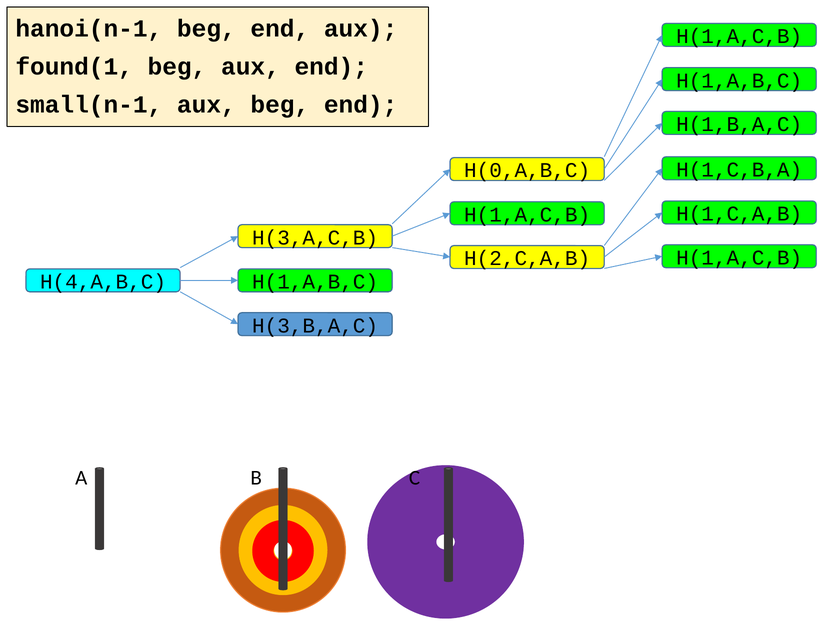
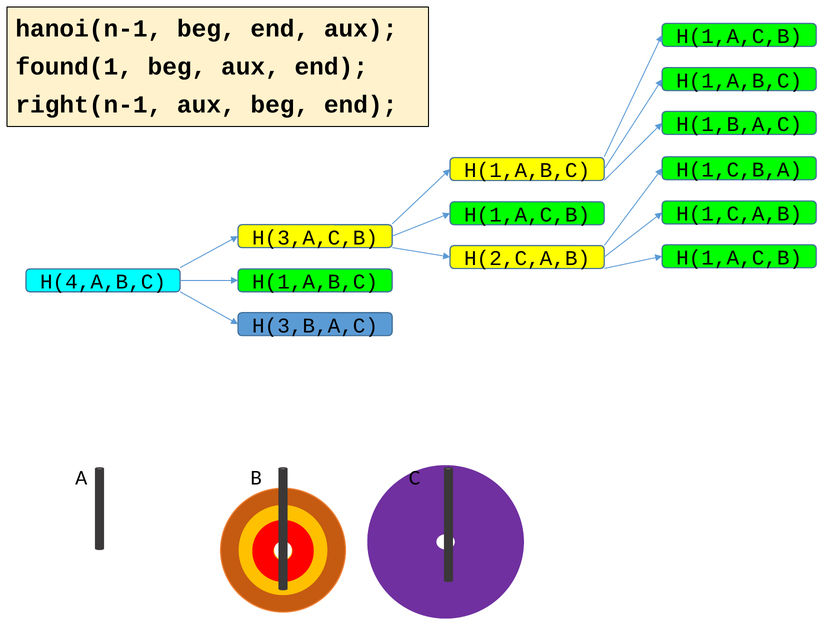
small(n-1: small(n-1 -> right(n-1 (89, 105)
H(0,A,B,C: H(0,A,B,C -> H(1,A,B,C (527, 171)
